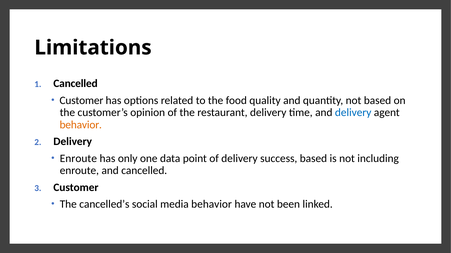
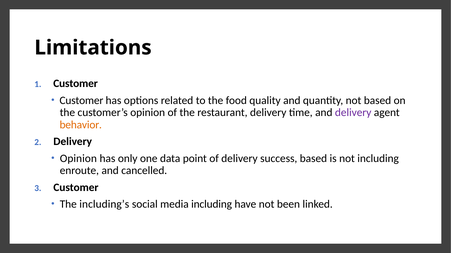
Cancelled: Cancelled -> Customer (76, 84)
delivery colour: blue -> purple (353, 113)
Enroute: Enroute -> Opinion (78, 159)
cancelled’s: cancelled’s -> including’s (104, 205)
media behavior: behavior -> including (212, 205)
